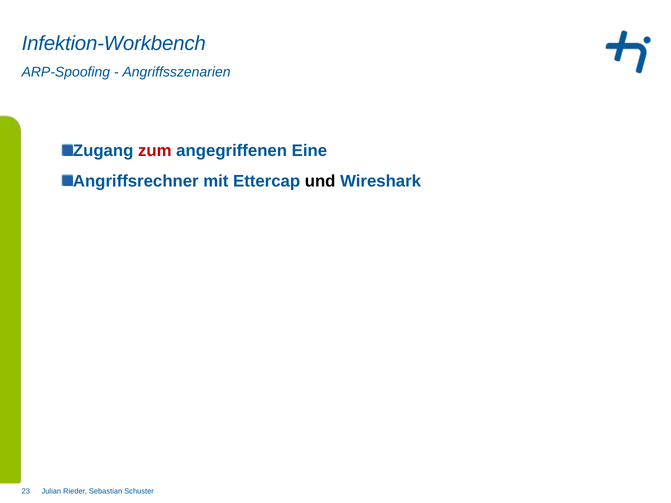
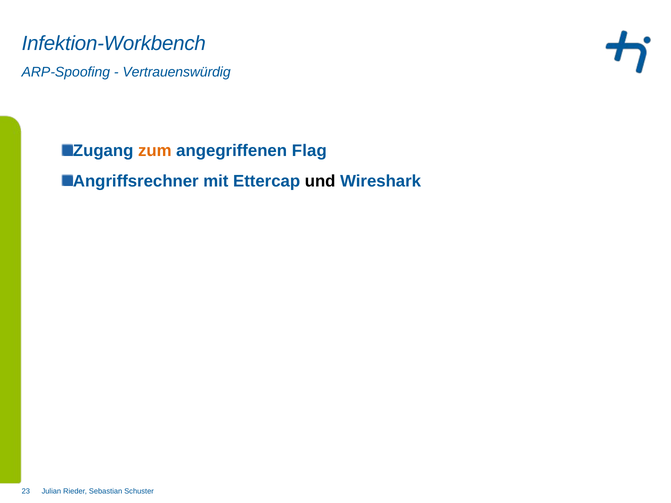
Angriffsszenarien: Angriffsszenarien -> Vertrauenswürdig (177, 72)
zum colour: red -> orange (155, 151)
Eine: Eine -> Flag (309, 151)
